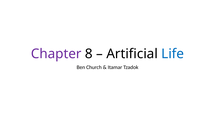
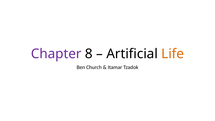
Life colour: blue -> orange (173, 54)
